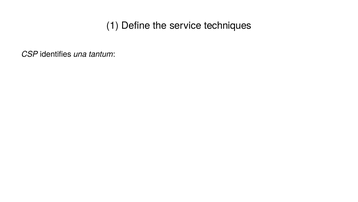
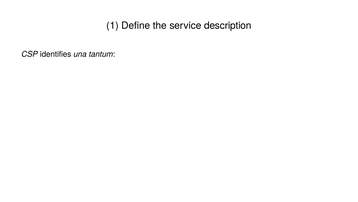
techniques: techniques -> description (228, 26)
